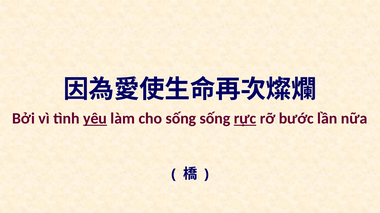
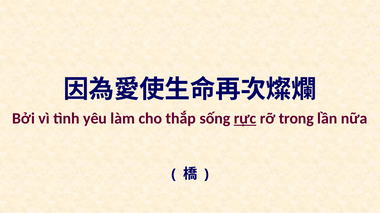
yêu underline: present -> none (95, 119)
cho sống: sống -> thắp (181, 119)
bước: bước -> trong (296, 119)
